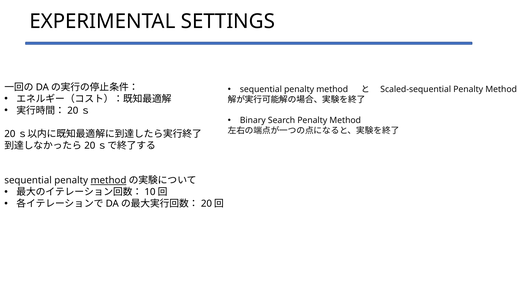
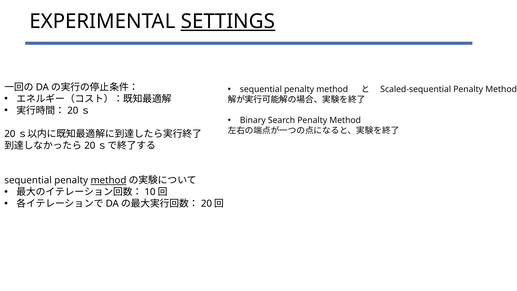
SETTINGS underline: none -> present (228, 21)
